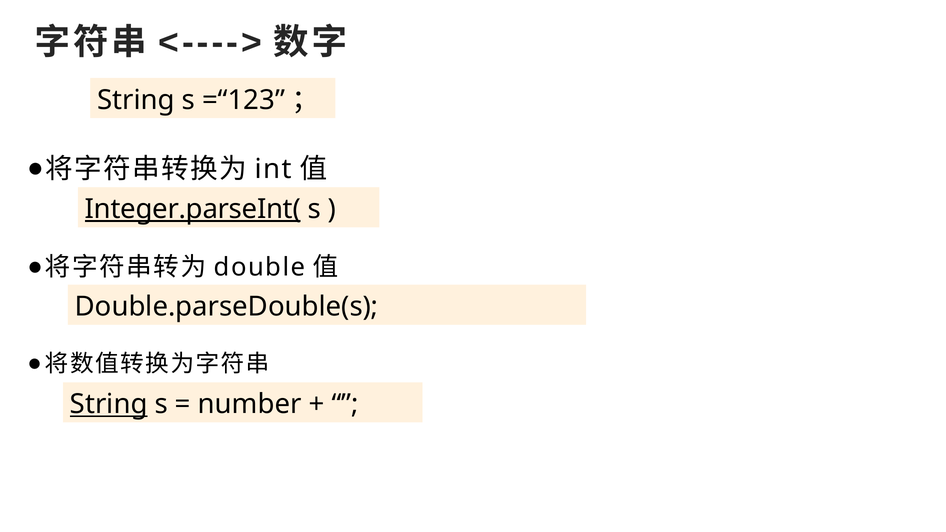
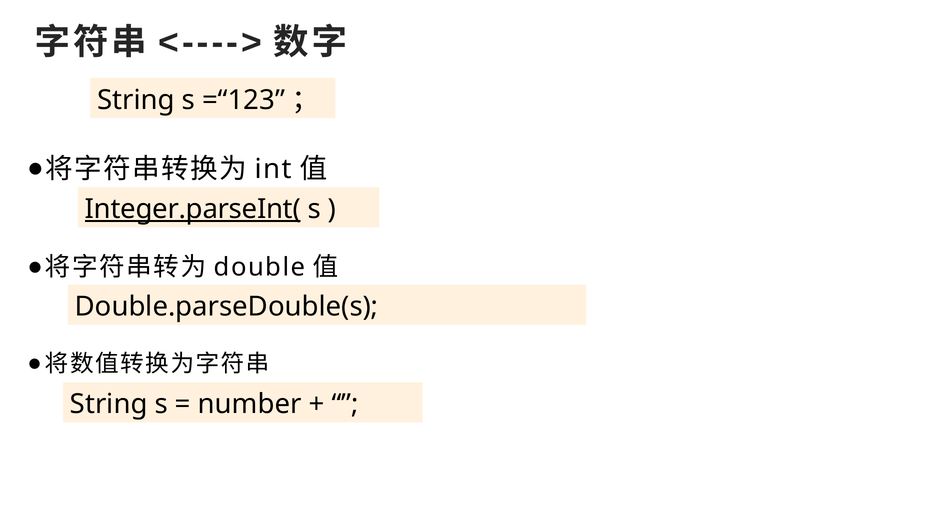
String underline: present -> none (109, 404)
